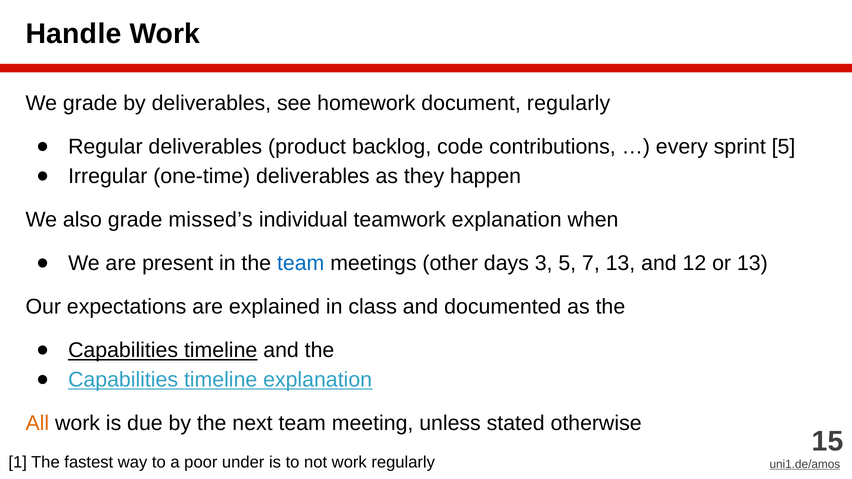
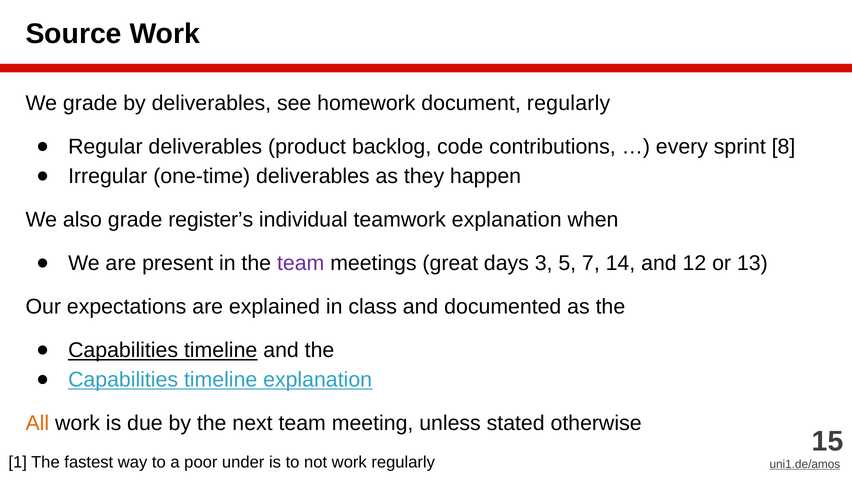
Handle: Handle -> Source (74, 34)
sprint 5: 5 -> 8 (784, 147)
missed’s: missed’s -> register’s (211, 220)
team colour: blue -> purple (301, 263)
other: other -> great (450, 263)
7 13: 13 -> 14 (620, 263)
